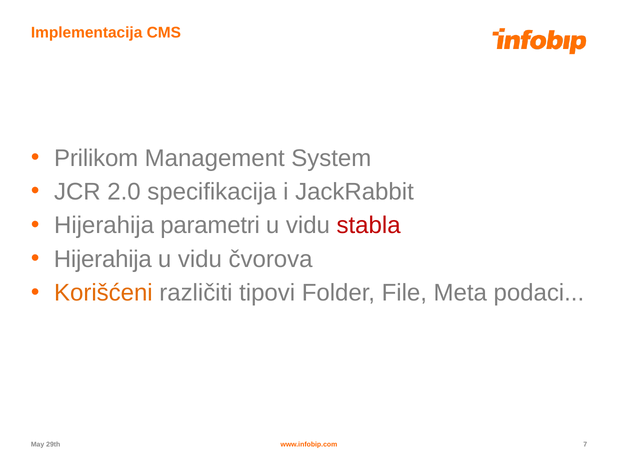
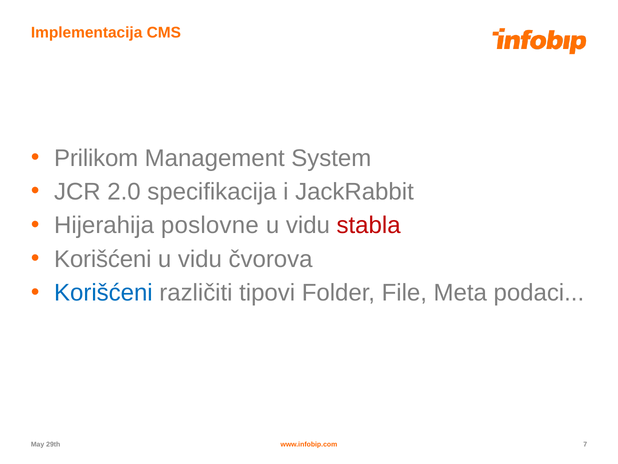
parametri: parametri -> poslovne (210, 225)
Hijerahija: Hijerahija -> Korišćeni (103, 259)
Korišćeni colour: orange -> blue (103, 293)
